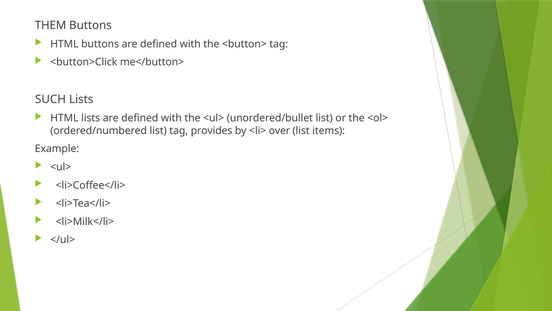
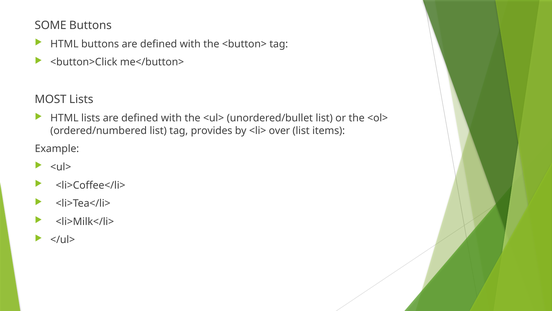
THEM: THEM -> SOME (51, 25)
SUCH: SUCH -> MOST (51, 99)
